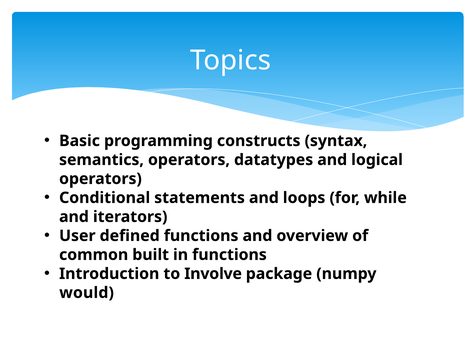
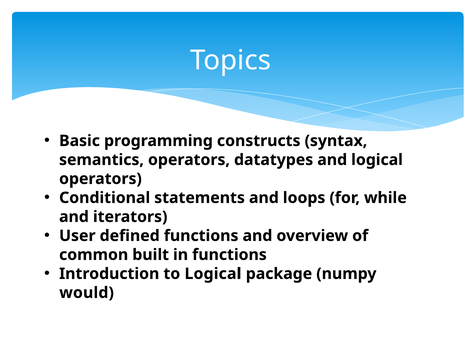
to Involve: Involve -> Logical (213, 274)
